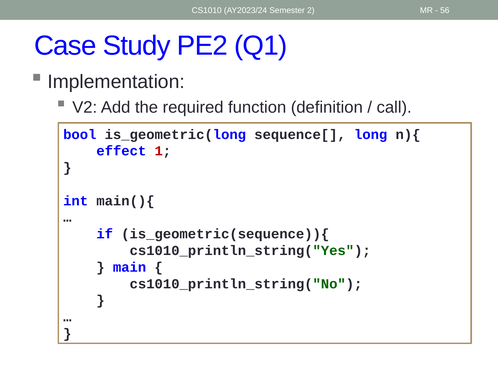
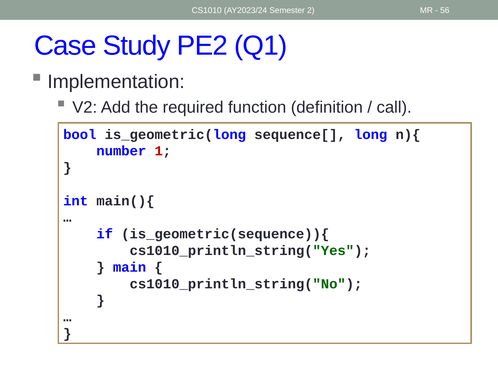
effect: effect -> number (121, 151)
